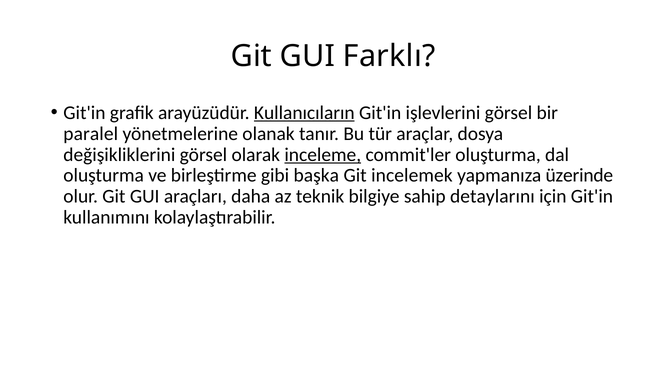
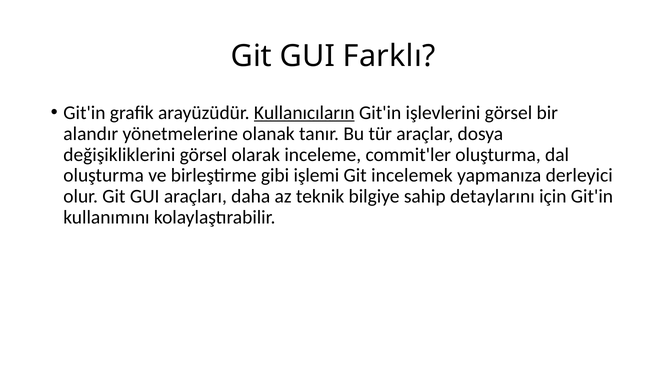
paralel: paralel -> alandır (91, 134)
inceleme underline: present -> none (323, 155)
başka: başka -> işlemi (316, 176)
üzerinde: üzerinde -> derleyici (579, 176)
